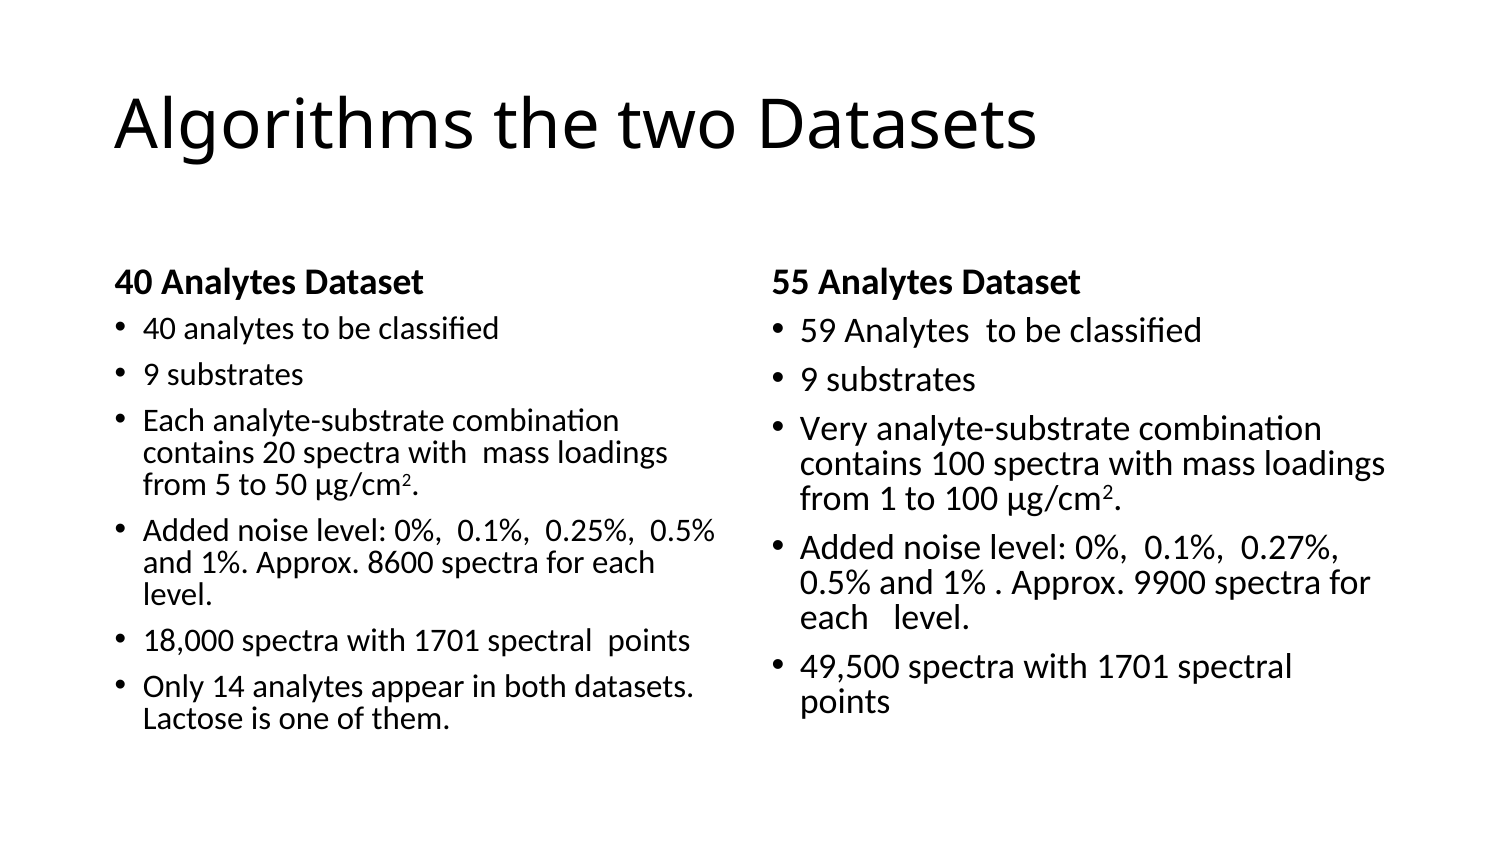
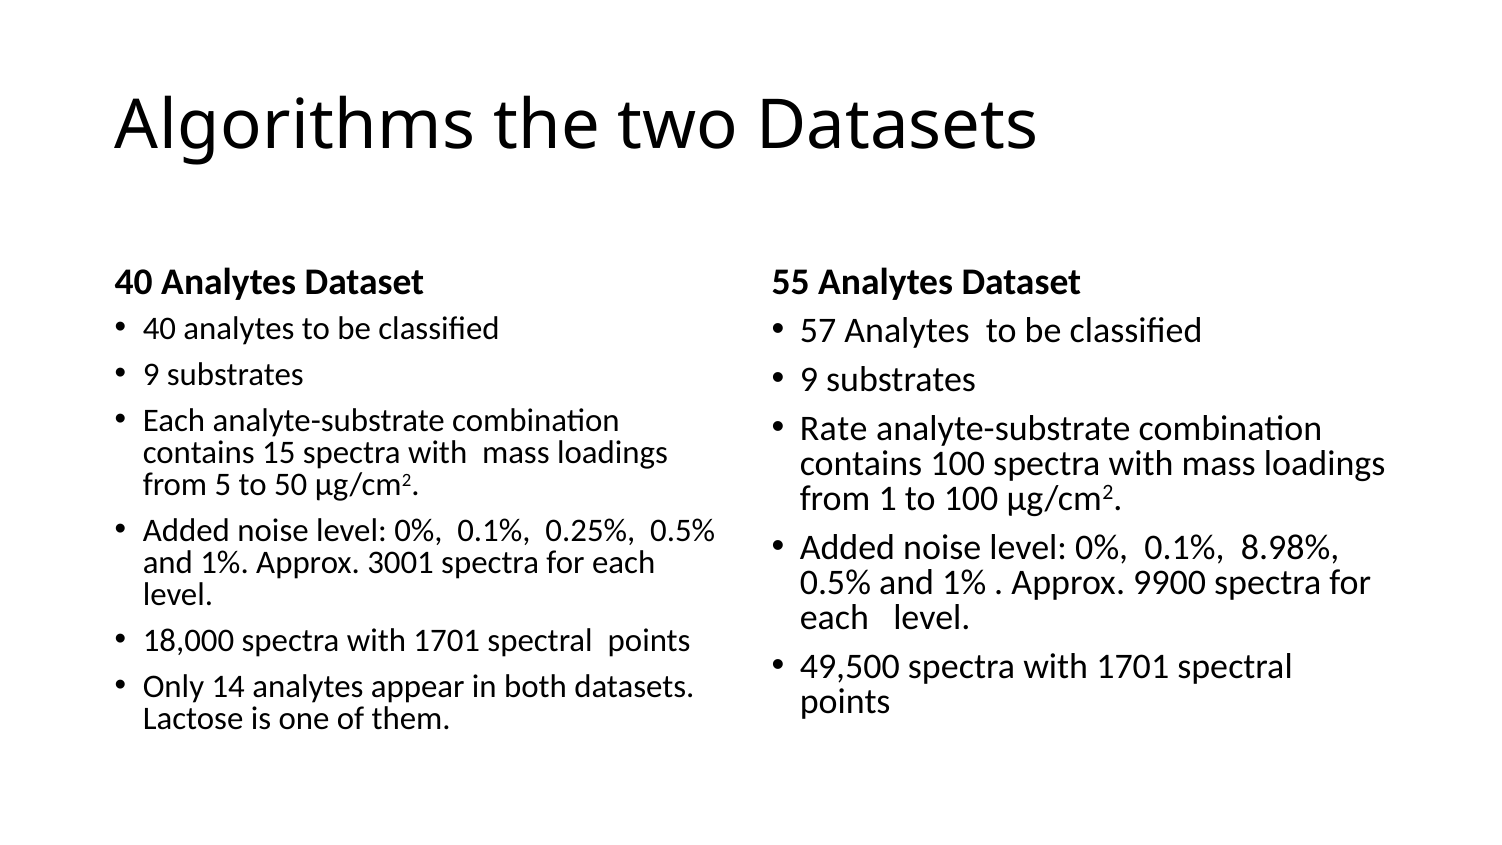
59: 59 -> 57 (818, 330)
Very: Very -> Rate (834, 428)
20: 20 -> 15 (279, 453)
0.27%: 0.27% -> 8.98% (1290, 547)
8600: 8600 -> 3001 (401, 563)
